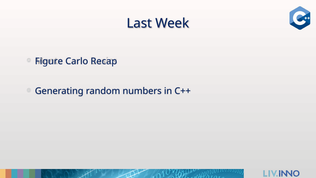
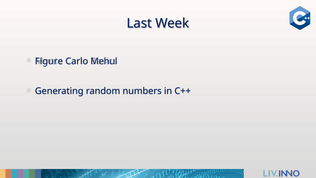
Recap: Recap -> Mehul (104, 61)
